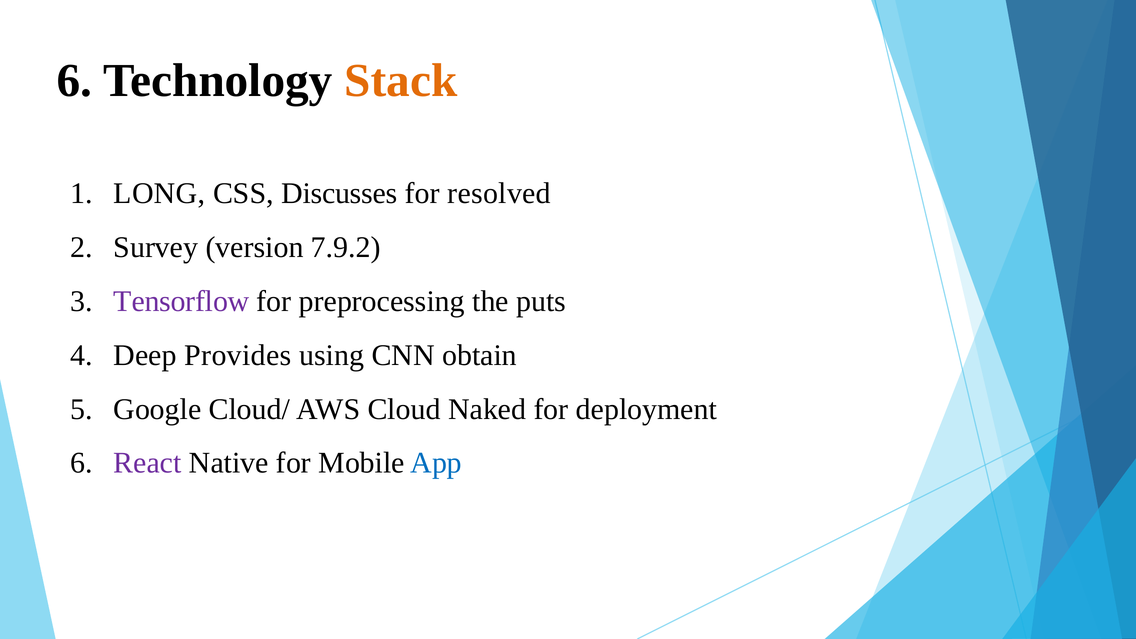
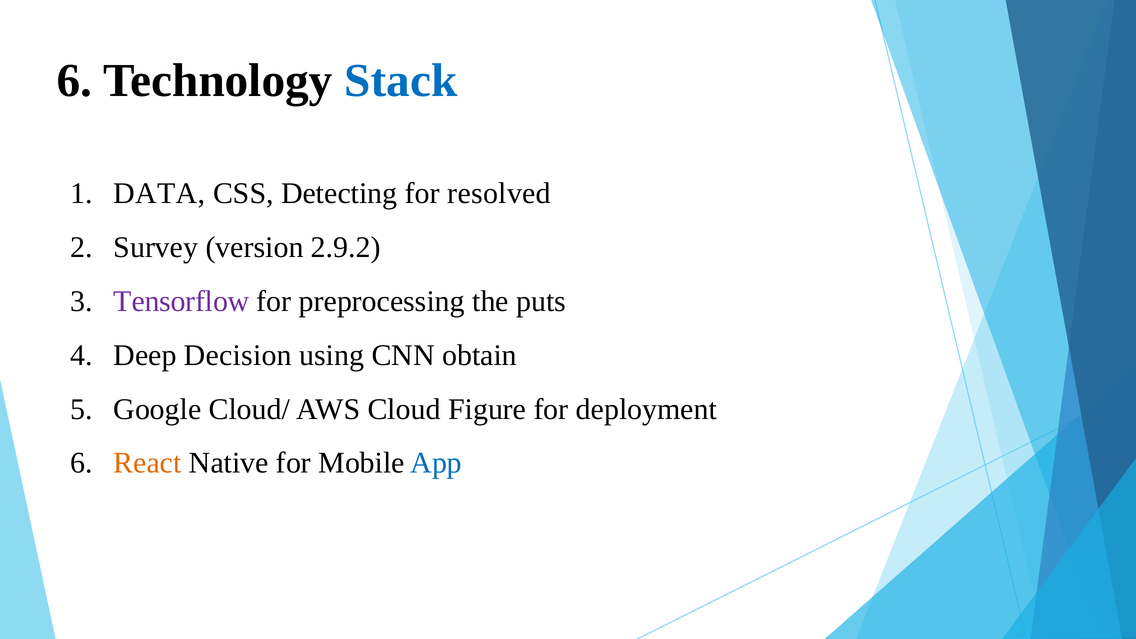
Stack colour: orange -> blue (401, 81)
LONG: LONG -> DATA (159, 193)
Discusses: Discusses -> Detecting (339, 193)
7.9.2: 7.9.2 -> 2.9.2 (346, 247)
Provides: Provides -> Decision (238, 355)
Naked: Naked -> Figure (487, 409)
React colour: purple -> orange (147, 463)
